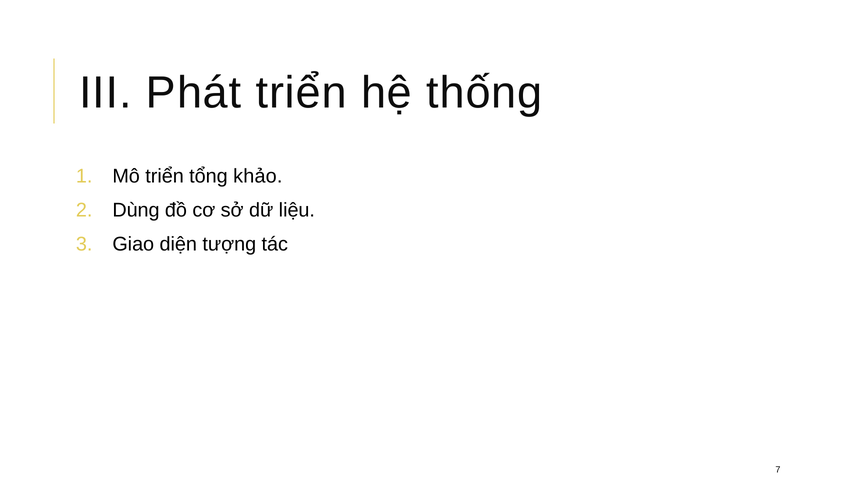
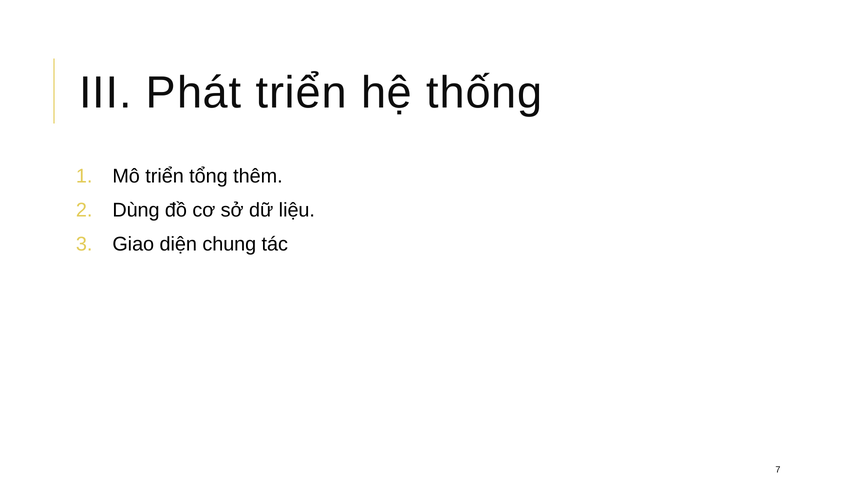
khảo: khảo -> thêm (258, 176)
tượng: tượng -> chung (229, 244)
